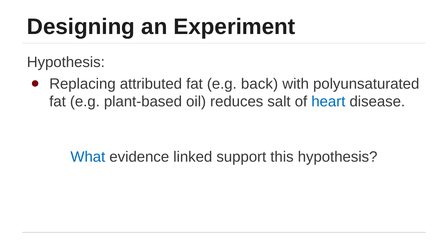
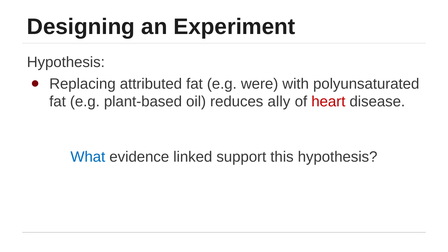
back: back -> were (260, 84)
salt: salt -> ally (279, 102)
heart colour: blue -> red (328, 102)
